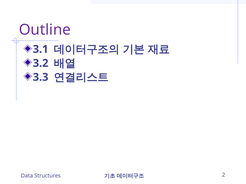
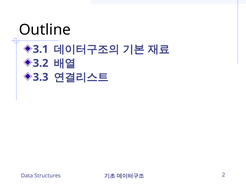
Outline colour: purple -> black (45, 30)
